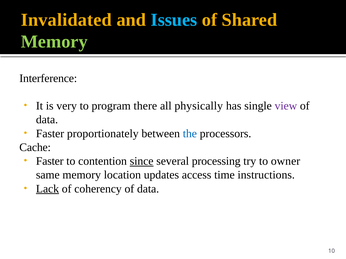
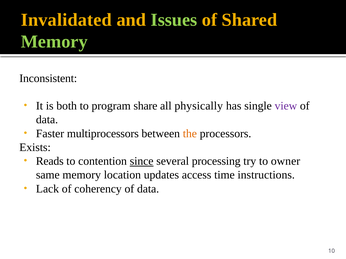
Issues colour: light blue -> light green (174, 20)
Interference: Interference -> Inconsistent (48, 78)
very: very -> both (67, 106)
there: there -> share (145, 106)
proportionately: proportionately -> multiprocessors (103, 134)
the colour: blue -> orange (190, 134)
Cache: Cache -> Exists (35, 148)
Faster: Faster -> Reads (50, 161)
Lack underline: present -> none (47, 189)
